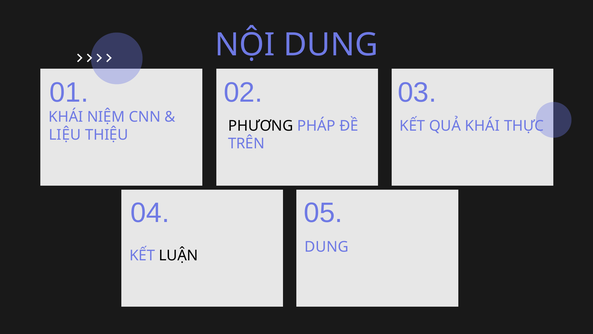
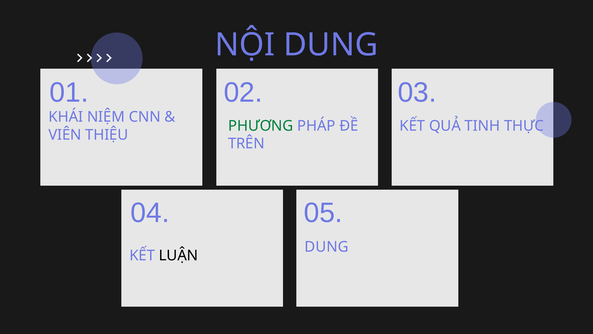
PHƯƠNG colour: black -> green (261, 126)
QUẢ KHÁI: KHÁI -> TINH (482, 126)
LIỆU: LIỆU -> VIÊN (65, 135)
